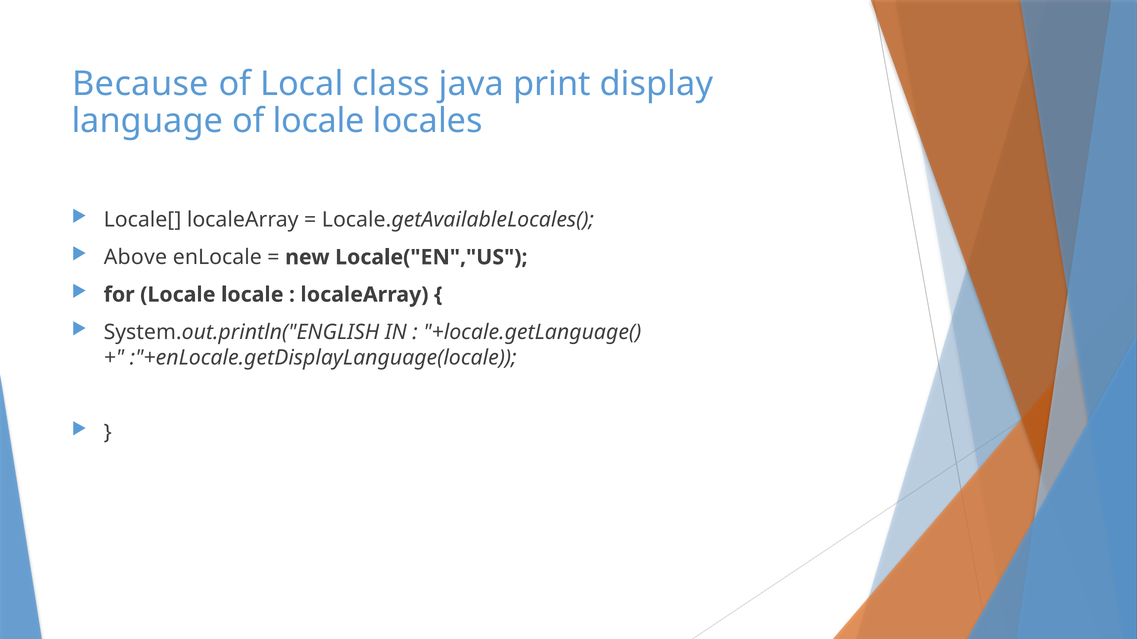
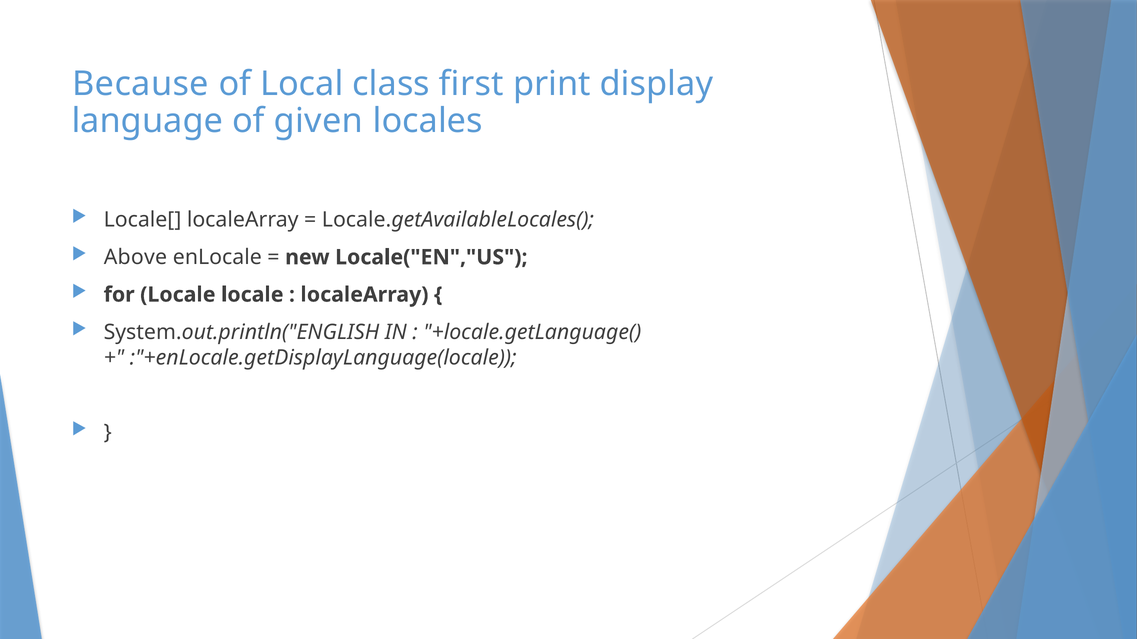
java: java -> first (471, 84)
of locale: locale -> given (318, 121)
